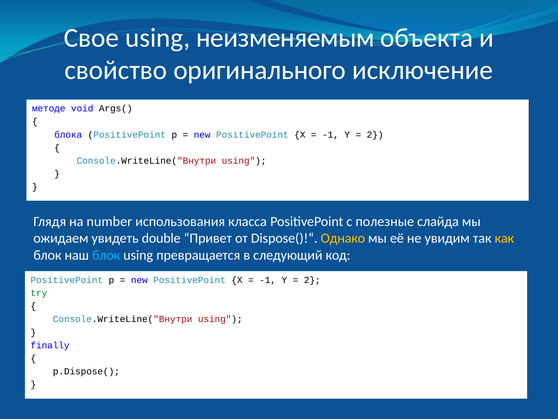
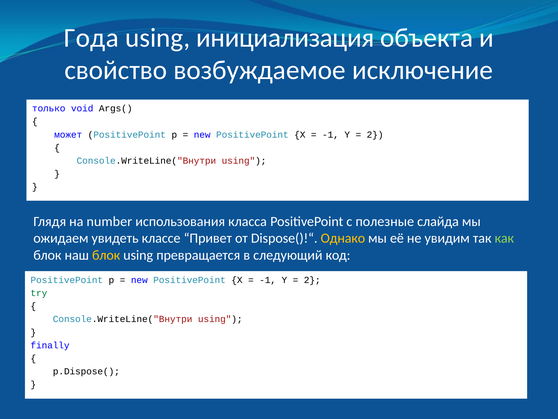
Свое: Свое -> Года (91, 38)
неизменяемым: неизменяемым -> инициализация (285, 38)
оригинального: оригинального -> возбуждаемое (260, 70)
методе: методе -> только (49, 108)
блока: блока -> может (68, 134)
double: double -> классе (161, 238)
как colour: yellow -> light green (504, 238)
блок colour: light blue -> yellow (106, 255)
